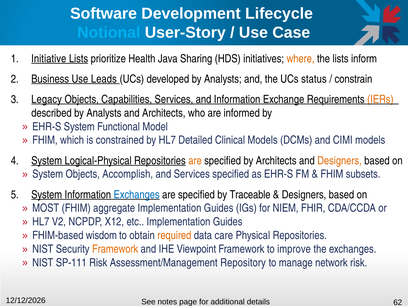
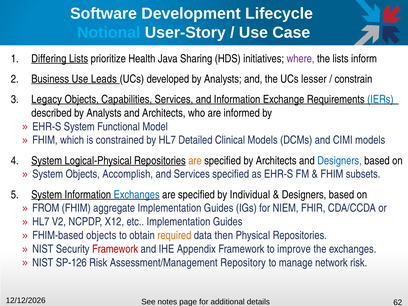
Initiative: Initiative -> Differing (49, 59)
where colour: orange -> purple (301, 59)
status: status -> lesser (314, 79)
IERs colour: orange -> blue (380, 99)
Designers colour: orange -> blue (339, 161)
Traceable: Traceable -> Individual (250, 195)
MOST: MOST -> FROM (46, 208)
FHIM-based wisdom: wisdom -> objects (101, 235)
care: care -> then (224, 235)
Framework colour: orange -> red (115, 249)
Viewpoint: Viewpoint -> Appendix (196, 249)
SP-111: SP-111 -> SP-126 (71, 263)
